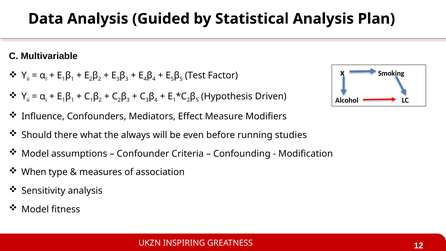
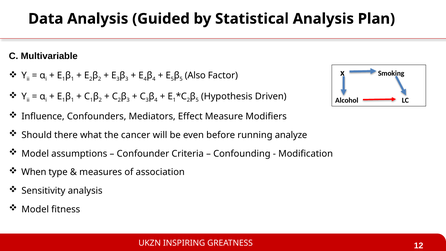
Test: Test -> Also (195, 75)
always: always -> cancer (136, 135)
studies: studies -> analyze (291, 135)
